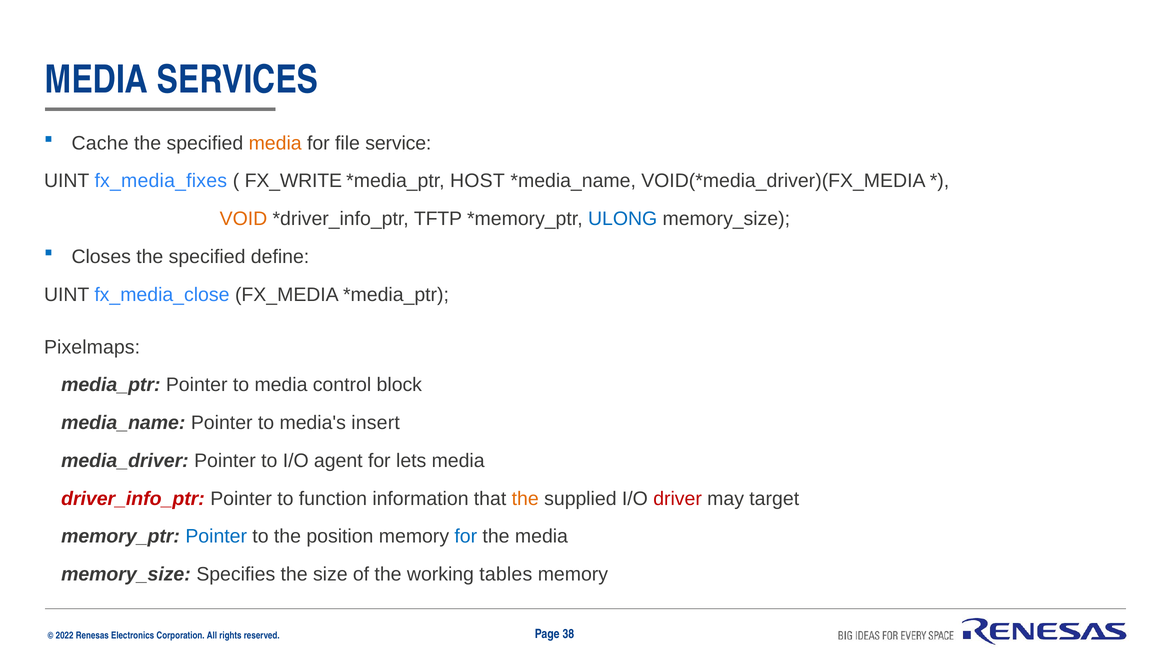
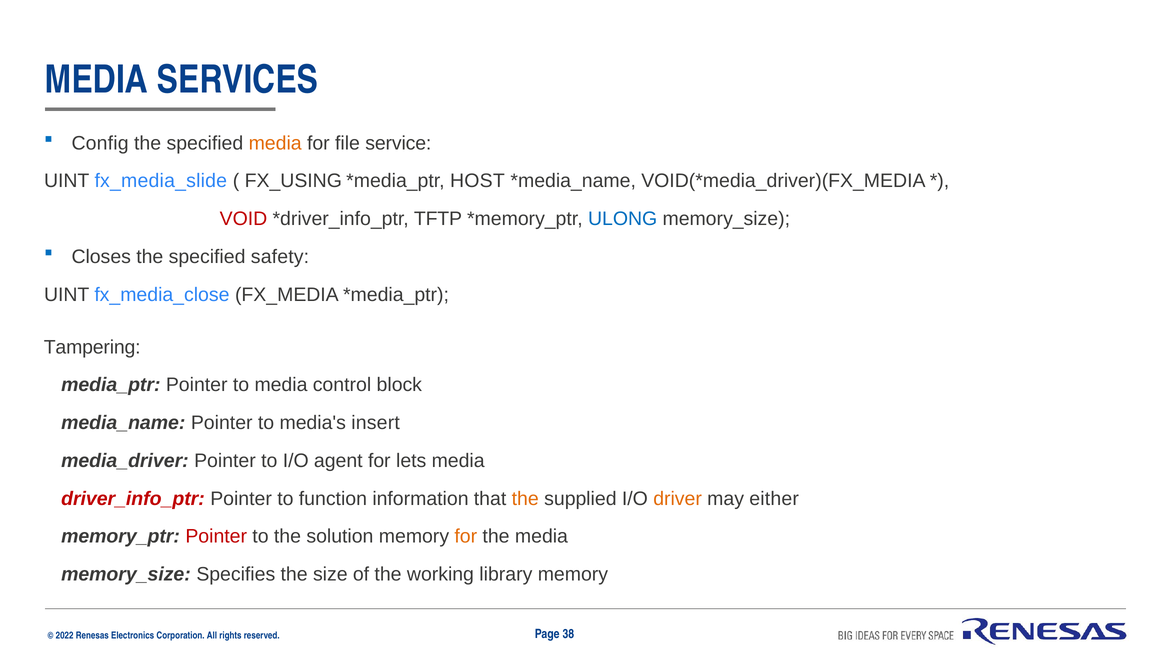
Cache: Cache -> Config (100, 143)
fx_media_fixes: fx_media_fixes -> fx_media_slide (161, 181)
FX_WRITE: FX_WRITE -> FX_USING (293, 181)
VOID colour: orange -> red (243, 219)
define: define -> safety (280, 257)
Pixelmaps: Pixelmaps -> Tampering (92, 347)
driver colour: red -> orange (678, 498)
target: target -> either (774, 498)
Pointer colour: blue -> red (216, 536)
position: position -> solution (340, 536)
for colour: blue -> orange (466, 536)
tables: tables -> library (506, 574)
